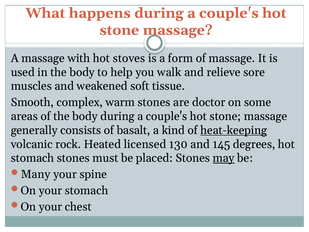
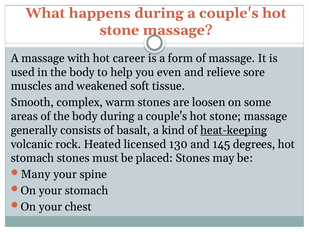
stoves: stoves -> career (129, 58)
walk: walk -> even (169, 72)
doctor: doctor -> loosen (209, 102)
may underline: present -> none (224, 158)
